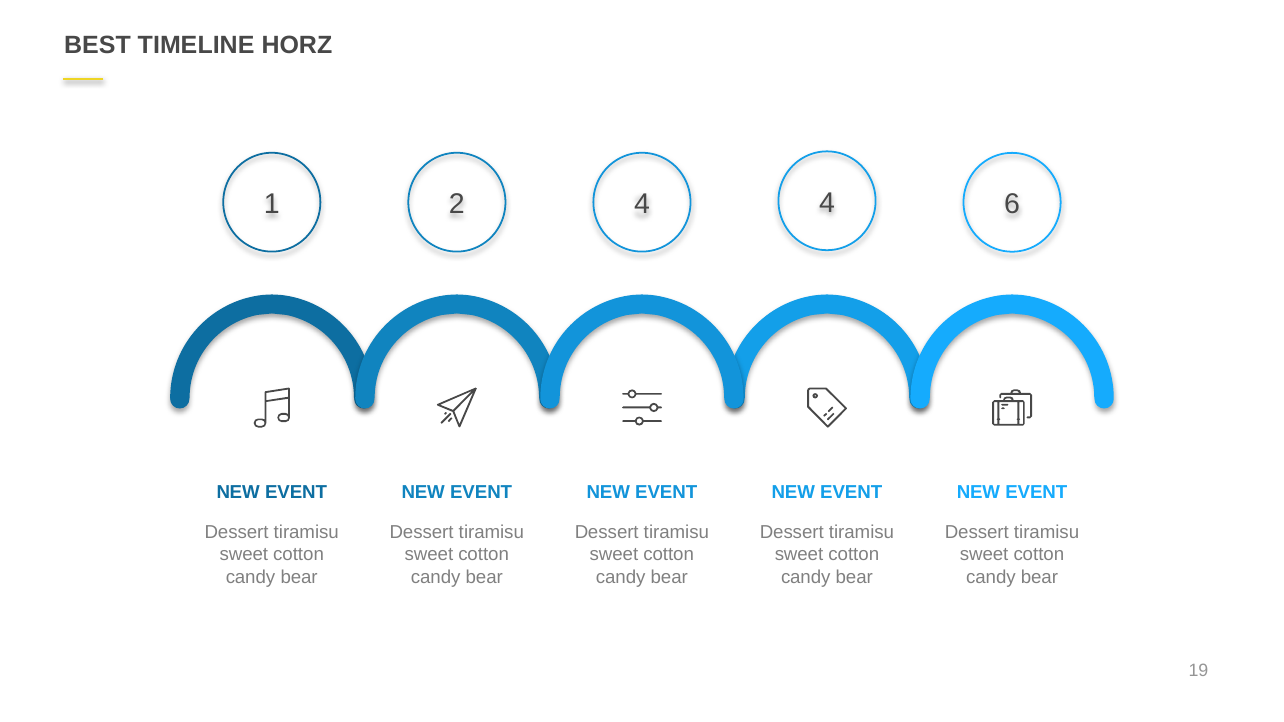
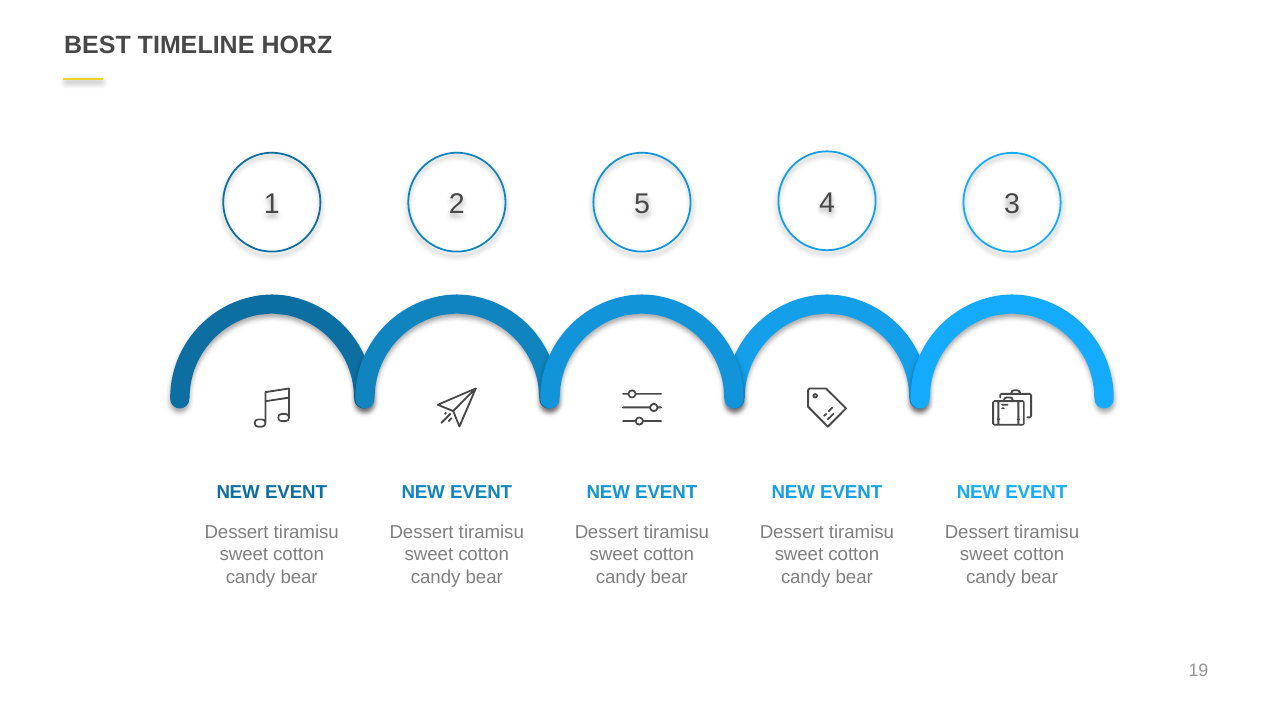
2 4: 4 -> 5 (642, 204)
6: 6 -> 3 (1012, 204)
